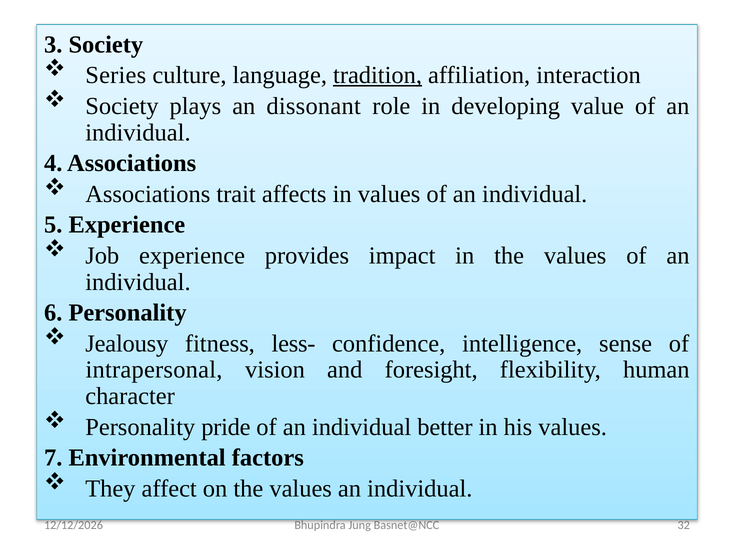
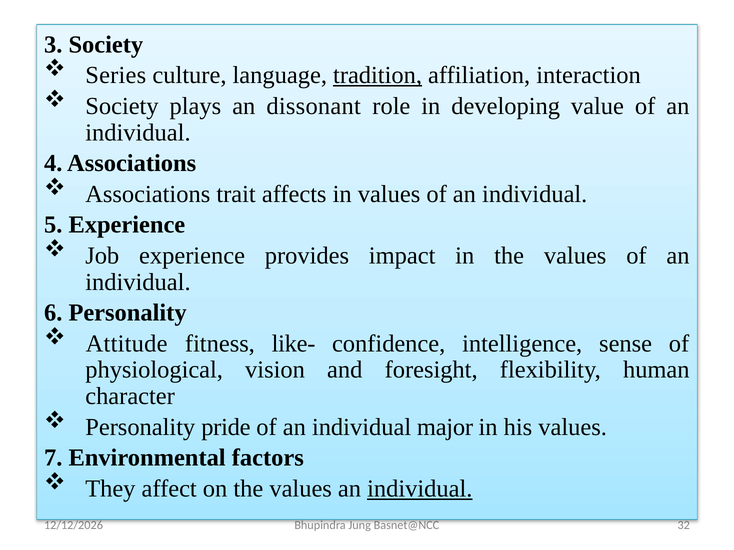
Jealousy: Jealousy -> Attitude (127, 344)
less-: less- -> like- (294, 344)
intrapersonal: intrapersonal -> physiological (154, 370)
better: better -> major (445, 427)
individual underline: none -> present (420, 489)
